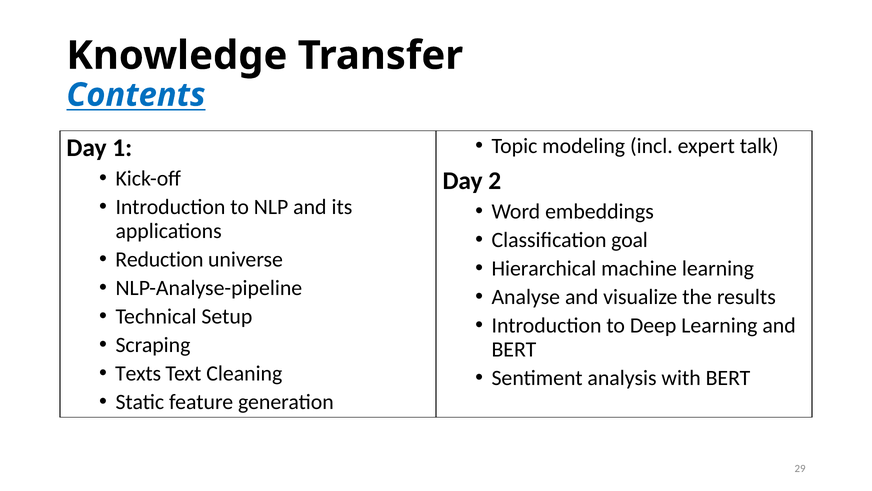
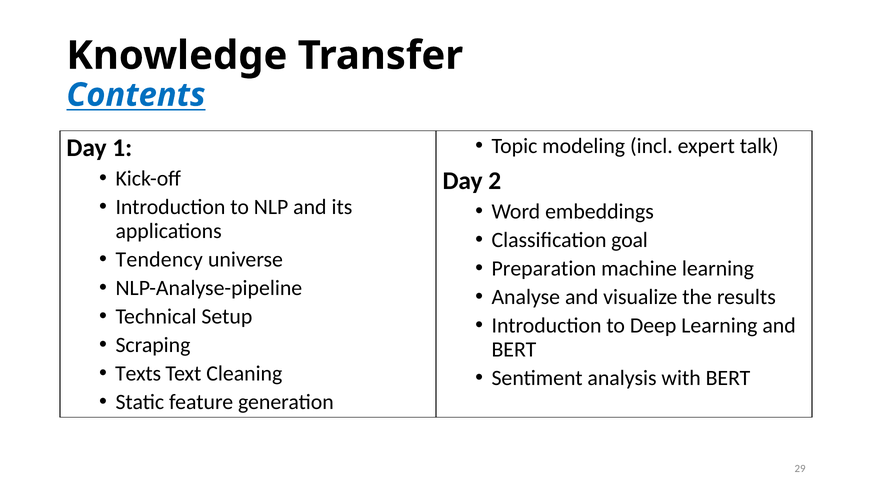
Reduction: Reduction -> Tendency (159, 259)
Hierarchical: Hierarchical -> Preparation (544, 268)
